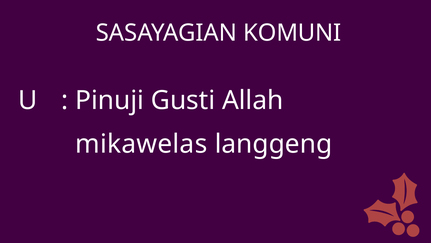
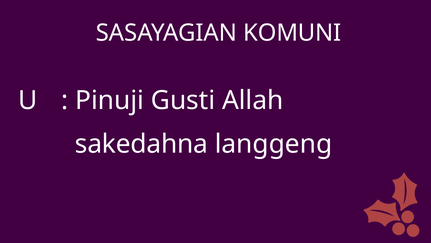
mikawelas: mikawelas -> sakedahna (141, 144)
